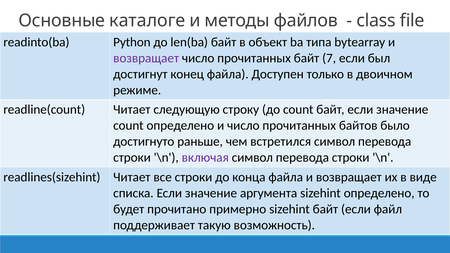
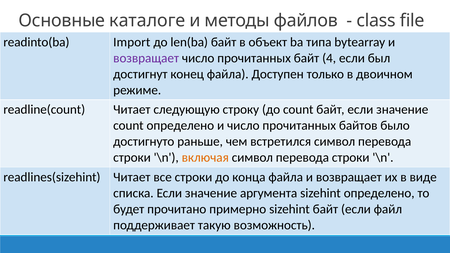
Python: Python -> Import (132, 42)
7: 7 -> 4 (329, 58)
включая colour: purple -> orange (205, 158)
